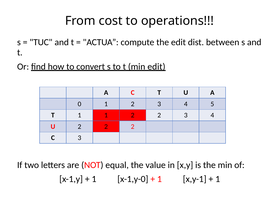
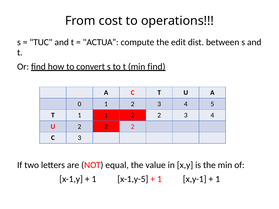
min edit: edit -> find (156, 67)
x-1,y-0: x-1,y-0 -> x-1,y-5 (133, 179)
